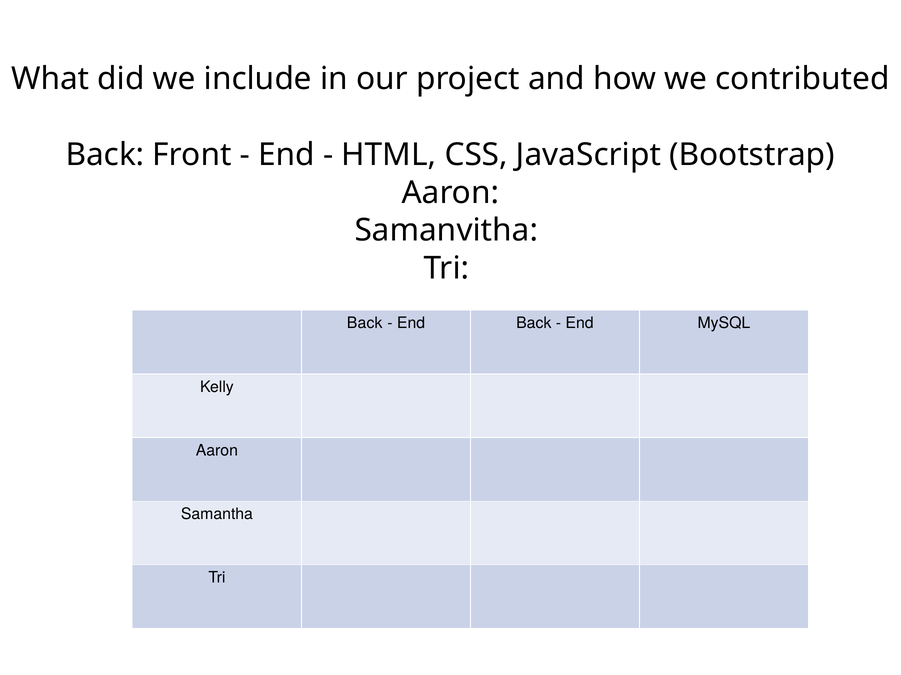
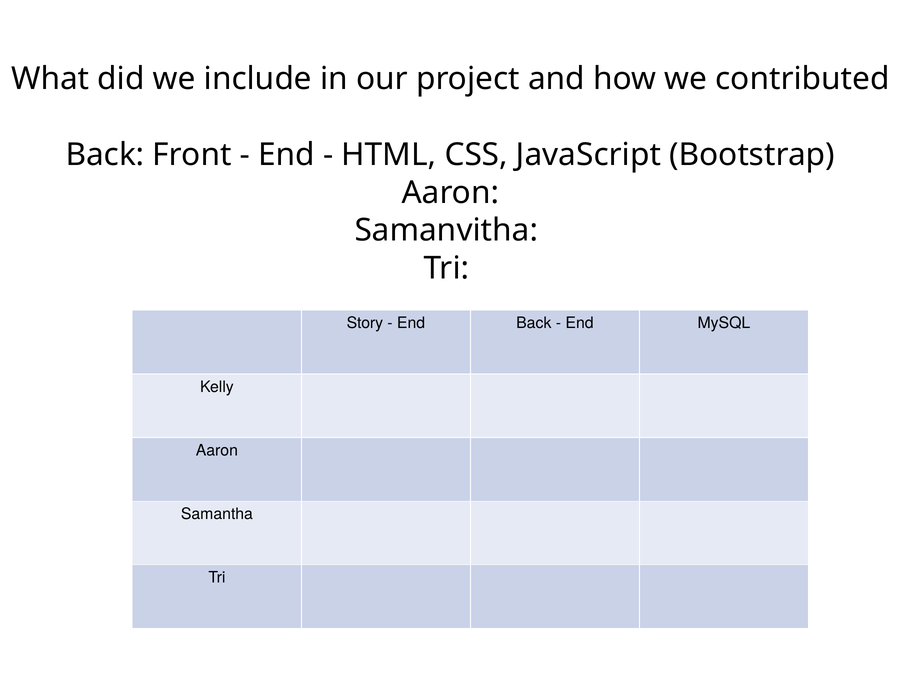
Back: Back -> Story (365, 324)
